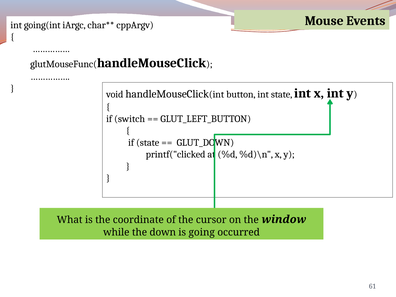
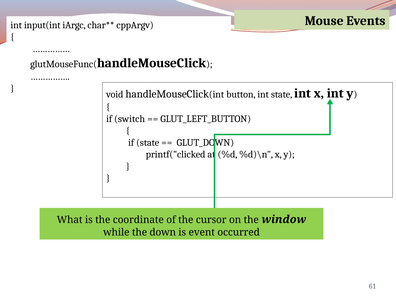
going(int: going(int -> input(int (42, 25)
going: going -> event (202, 232)
